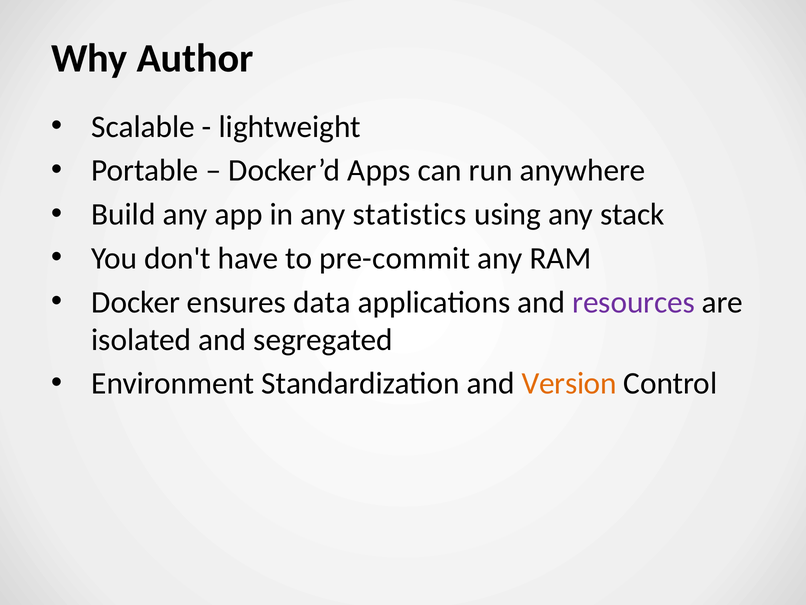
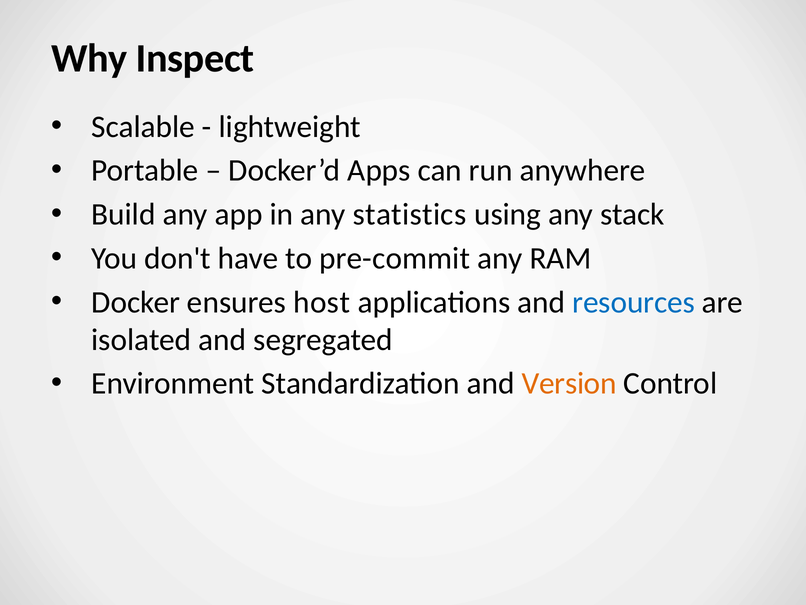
Author: Author -> Inspect (195, 58)
data: data -> host (322, 302)
resources colour: purple -> blue (634, 302)
